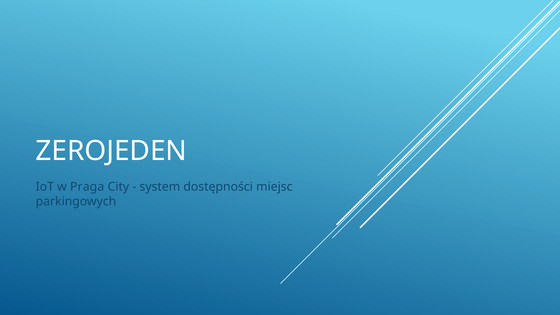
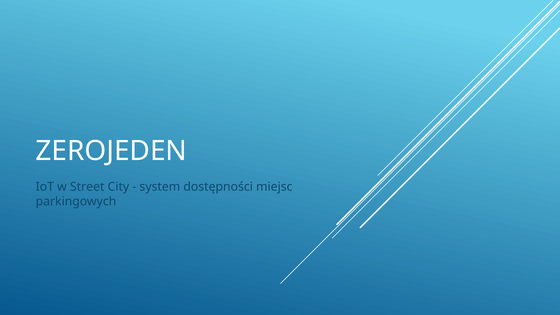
Praga: Praga -> Street (87, 187)
